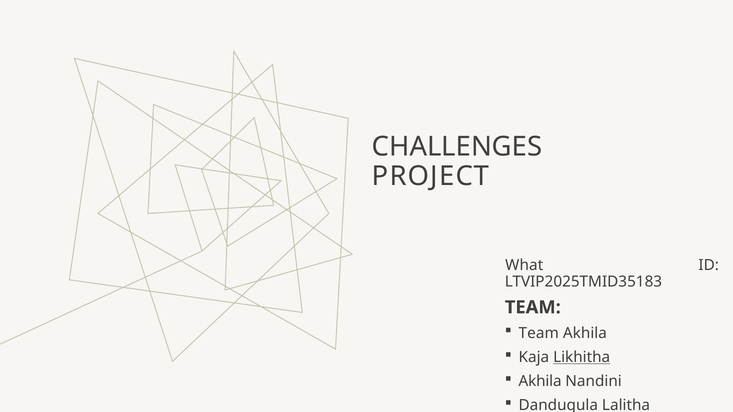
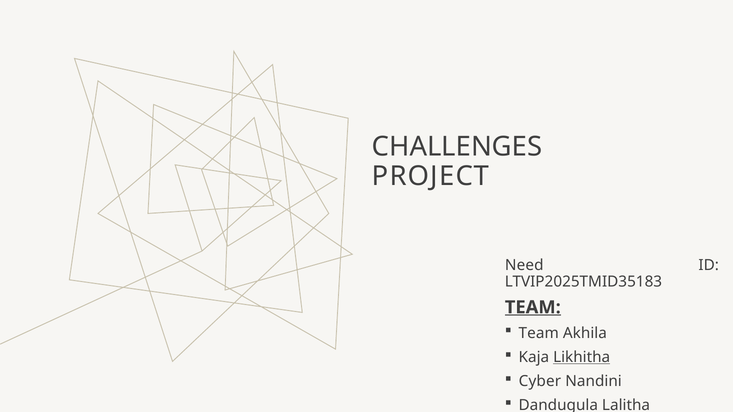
What: What -> Need (524, 265)
TEAM underline: none -> present (533, 308)
Akhila: Akhila -> Cyber (540, 382)
